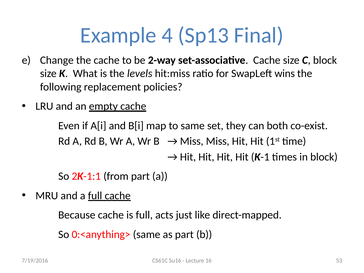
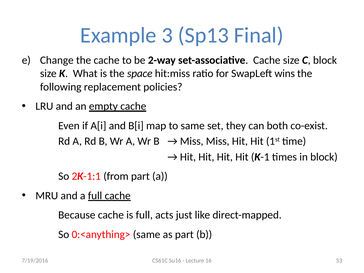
4: 4 -> 3 (167, 35)
levels: levels -> space (140, 74)
